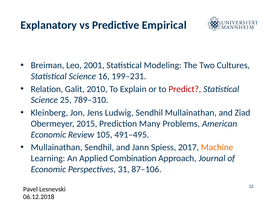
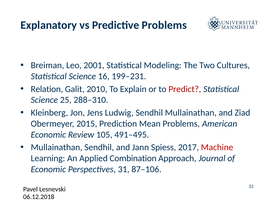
Predictive Empirical: Empirical -> Problems (164, 25)
789–310: 789–310 -> 288–310 (91, 100)
Many: Many -> Mean (150, 124)
Machine colour: orange -> red (217, 148)
